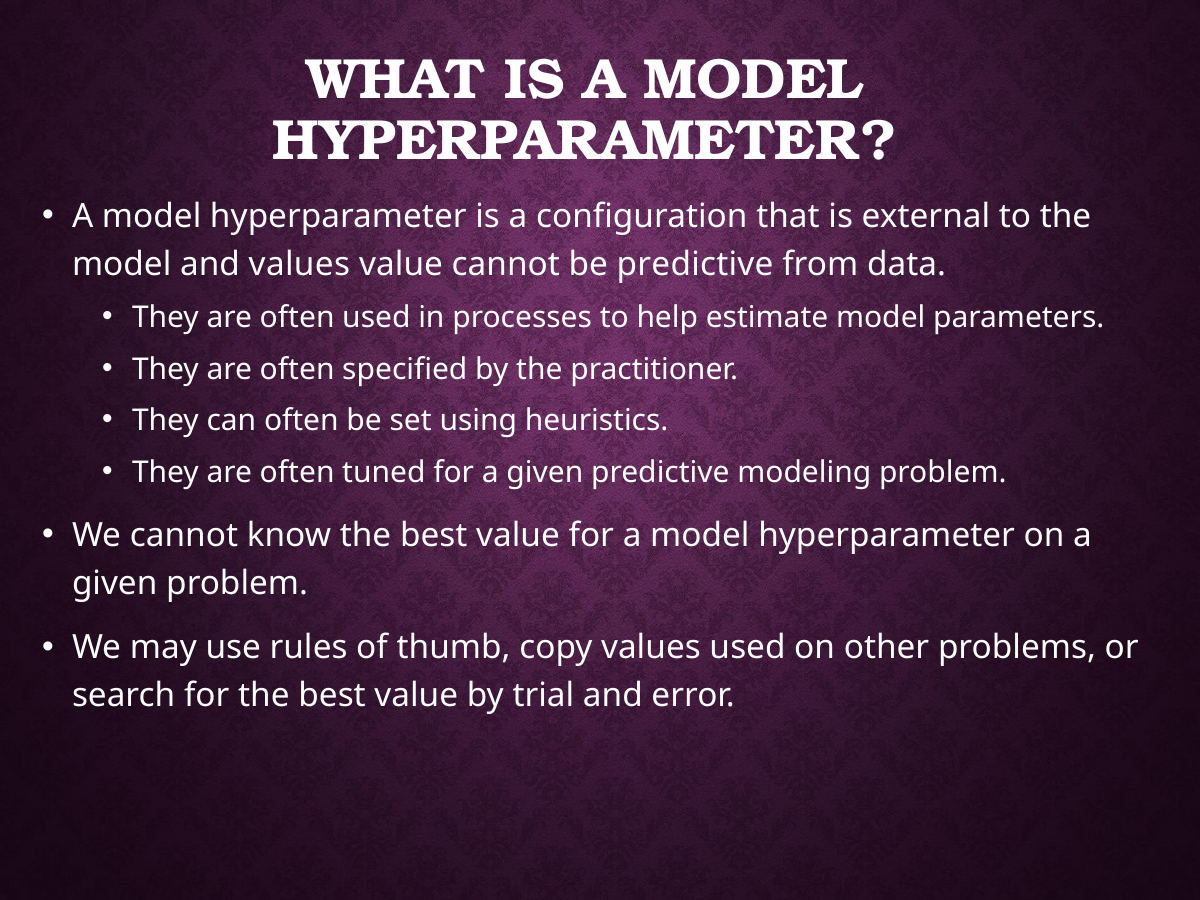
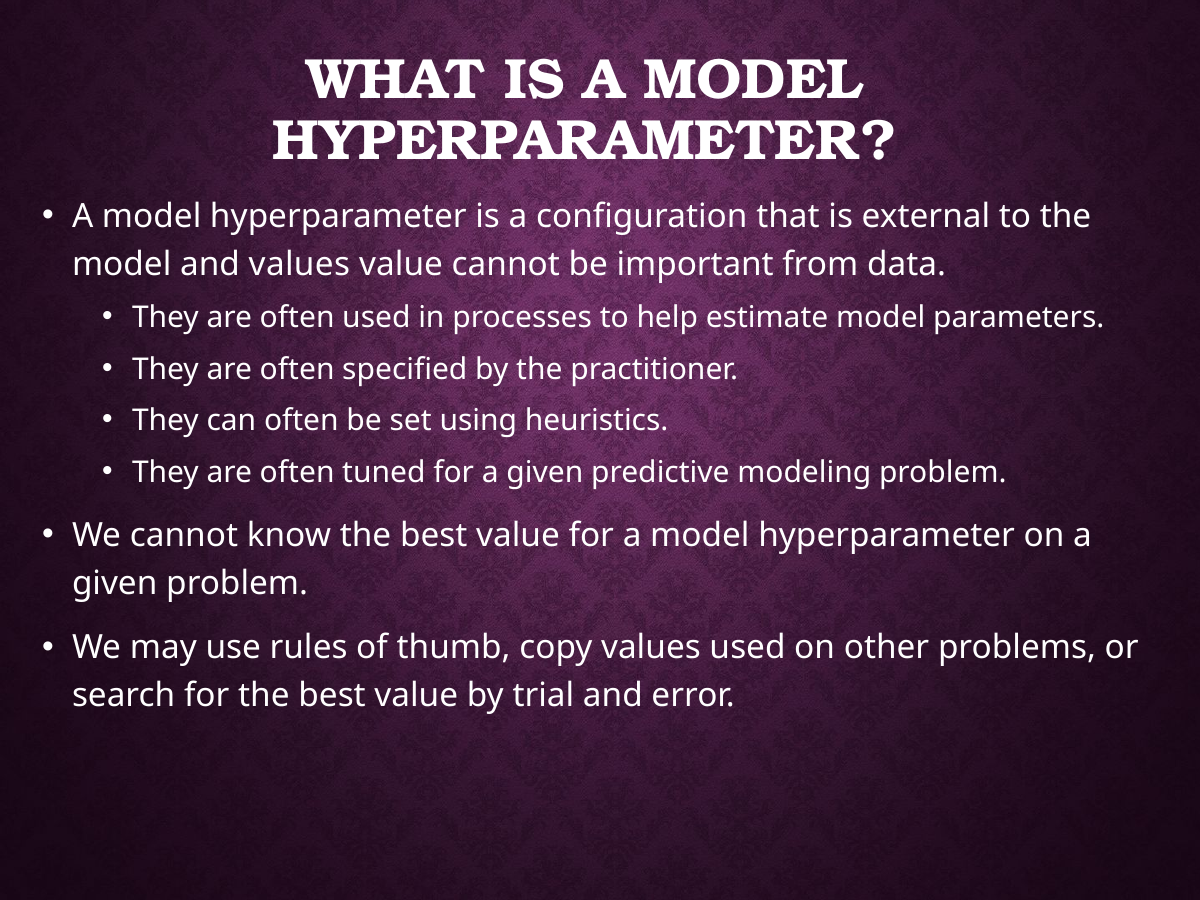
be predictive: predictive -> important (695, 264)
